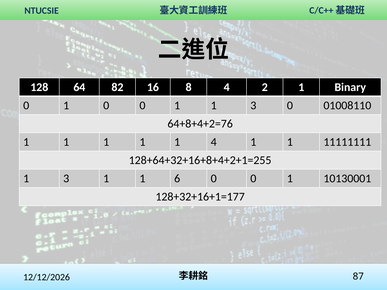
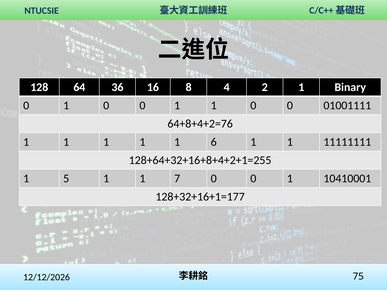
82: 82 -> 36 (117, 87)
1 1 3: 3 -> 0 (253, 106)
01008110: 01008110 -> 01001111 (347, 106)
1 4: 4 -> 6 (214, 142)
3: 3 -> 5 (66, 179)
6: 6 -> 7 (177, 179)
10130001: 10130001 -> 10410001 (347, 179)
87: 87 -> 75 (358, 277)
